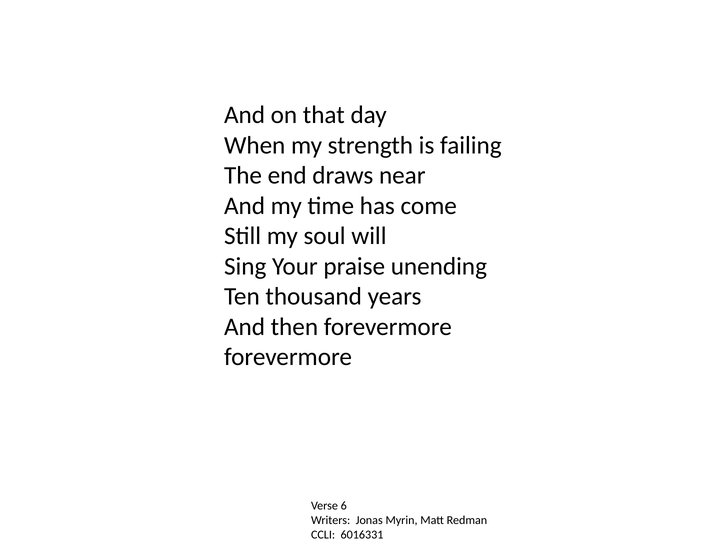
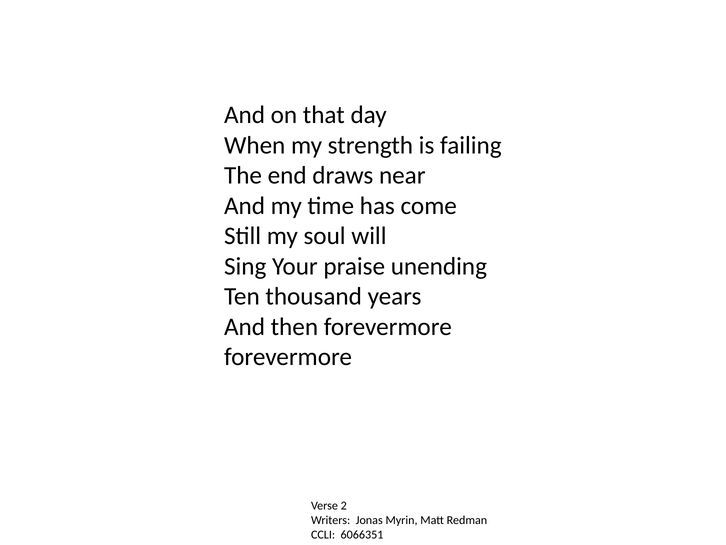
6: 6 -> 2 (344, 505)
6016331: 6016331 -> 6066351 (362, 534)
